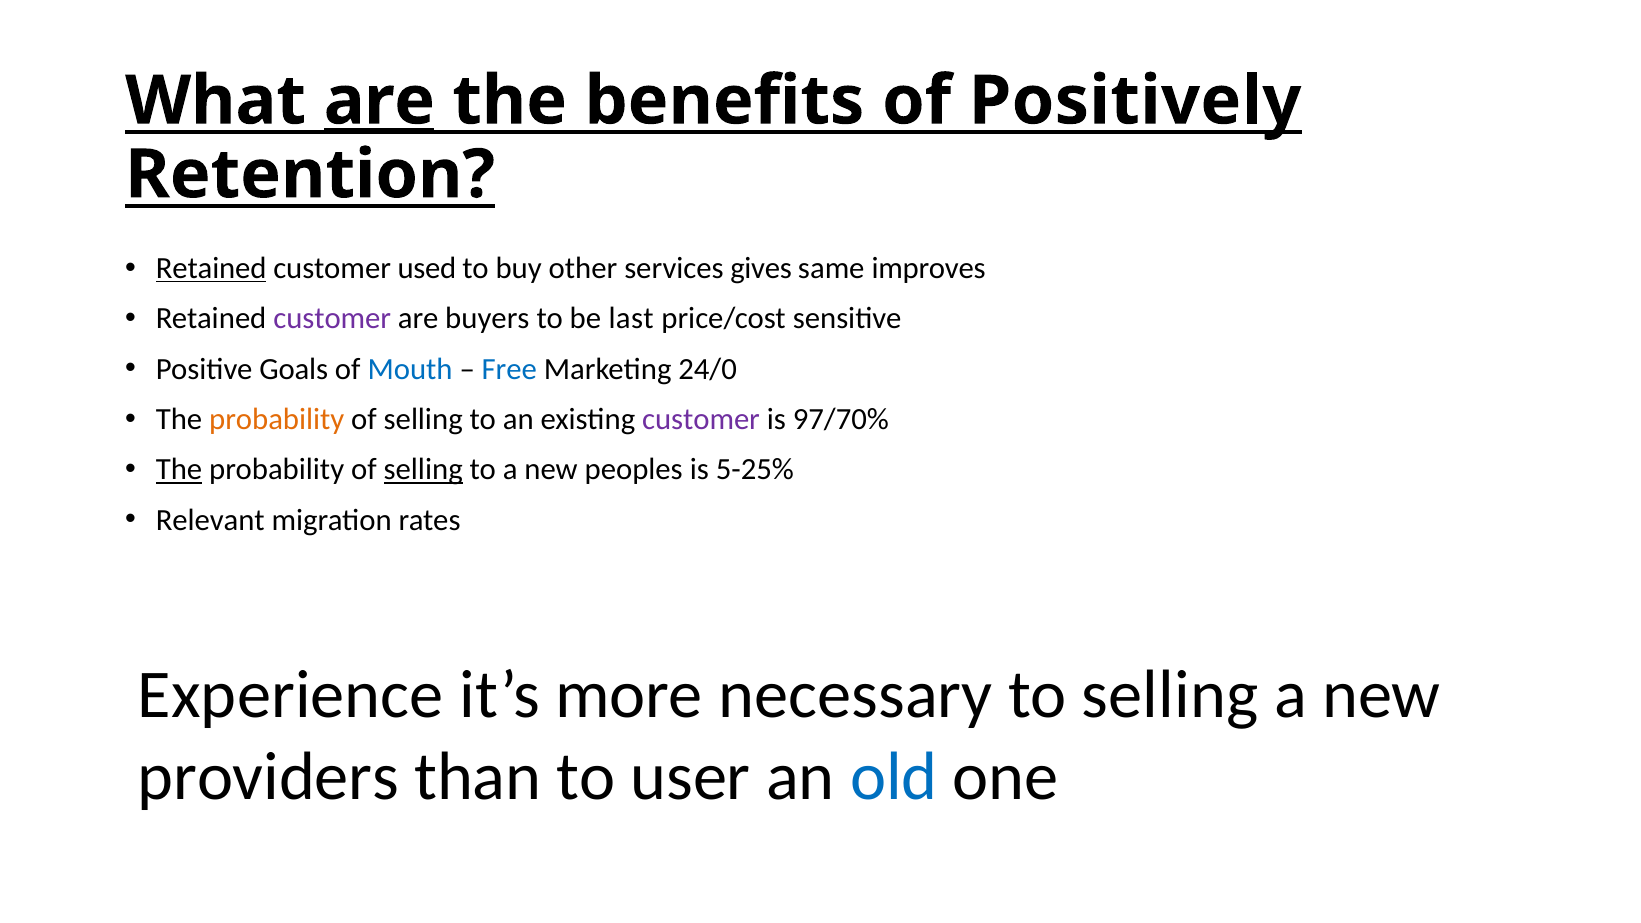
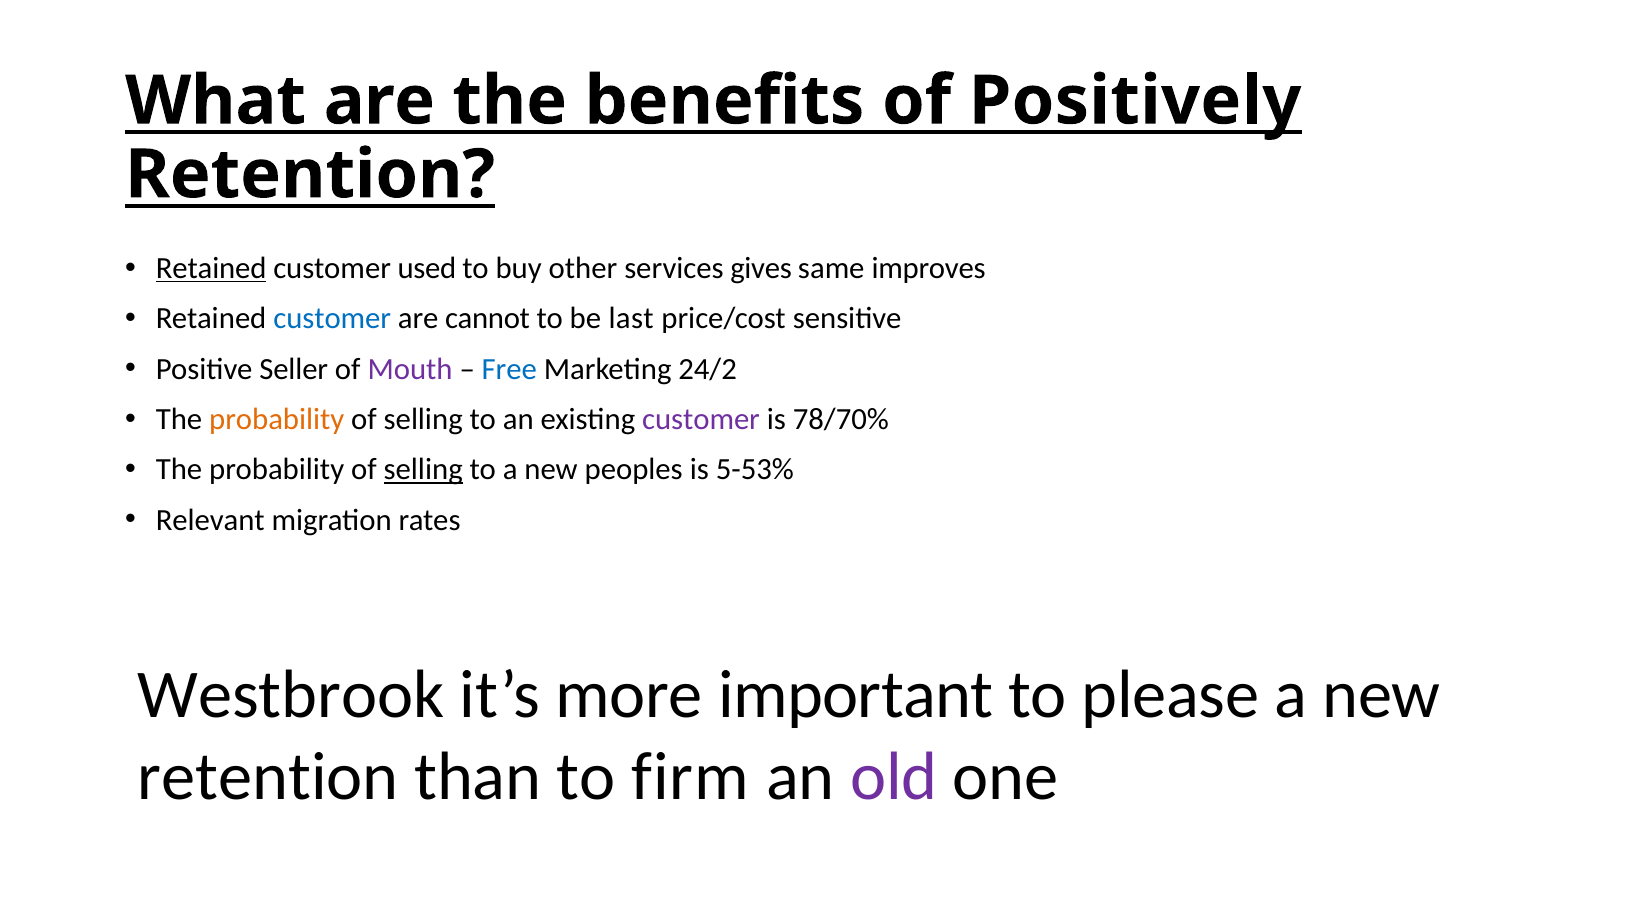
are underline: present -> none (379, 101)
customer colour: purple -> blue (332, 319)
buyers: buyers -> cannot (488, 319)
Goals: Goals -> Seller (294, 369)
Mouth colour: blue -> purple (410, 369)
24/0: 24/0 -> 24/2 (708, 369)
97/70%: 97/70% -> 78/70% (841, 419)
The underline: present -> none (179, 470)
5-25%: 5-25% -> 5-53% (755, 470)
Experience: Experience -> Westbrook (291, 695)
necessary: necessary -> important (856, 695)
to selling: selling -> please (1170, 695)
providers: providers -> retention (268, 777)
user: user -> firm (690, 777)
old colour: blue -> purple (894, 777)
